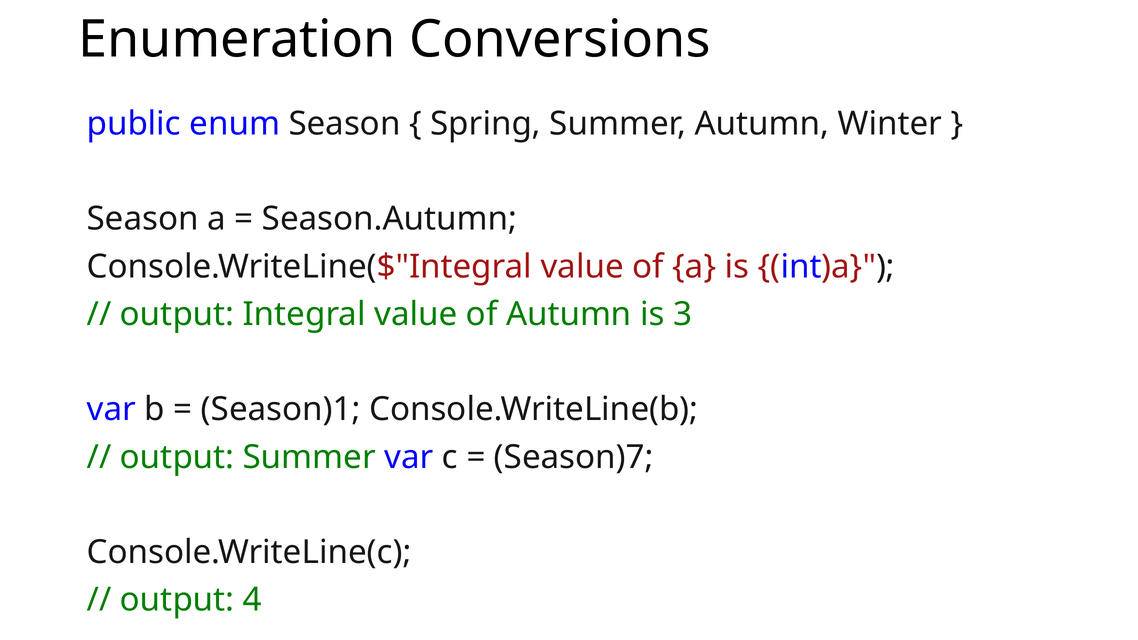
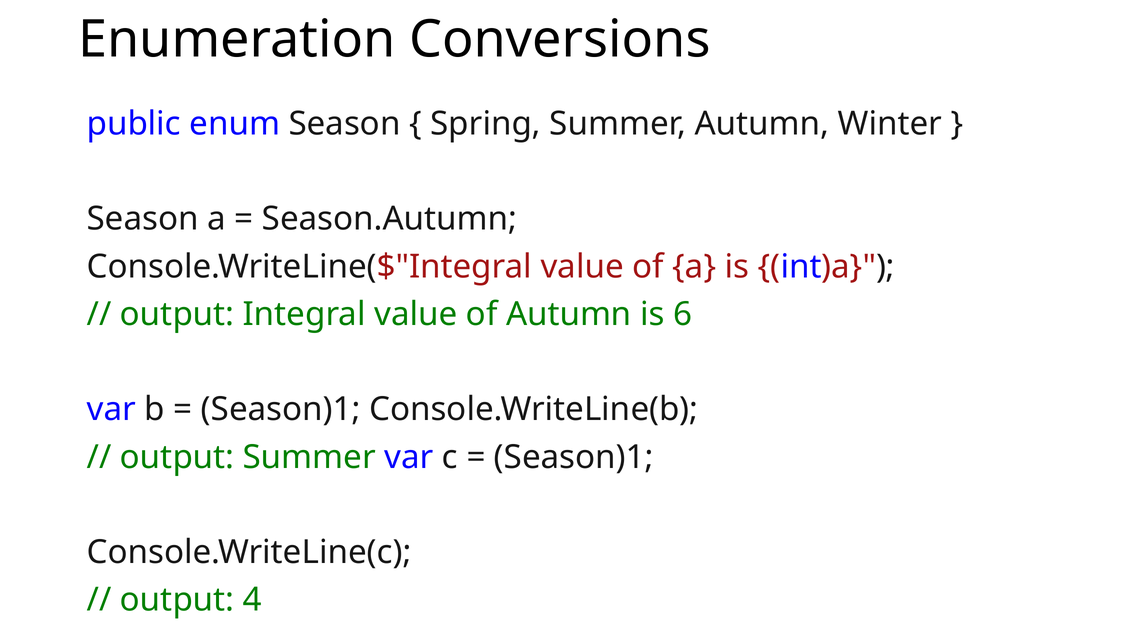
3: 3 -> 6 (683, 314)
Season)7: Season)7 -> Season)1 (574, 457)
